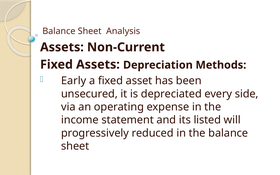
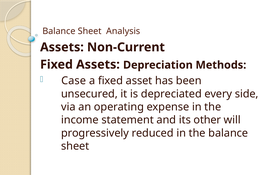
Early: Early -> Case (74, 81)
listed: listed -> other (207, 120)
